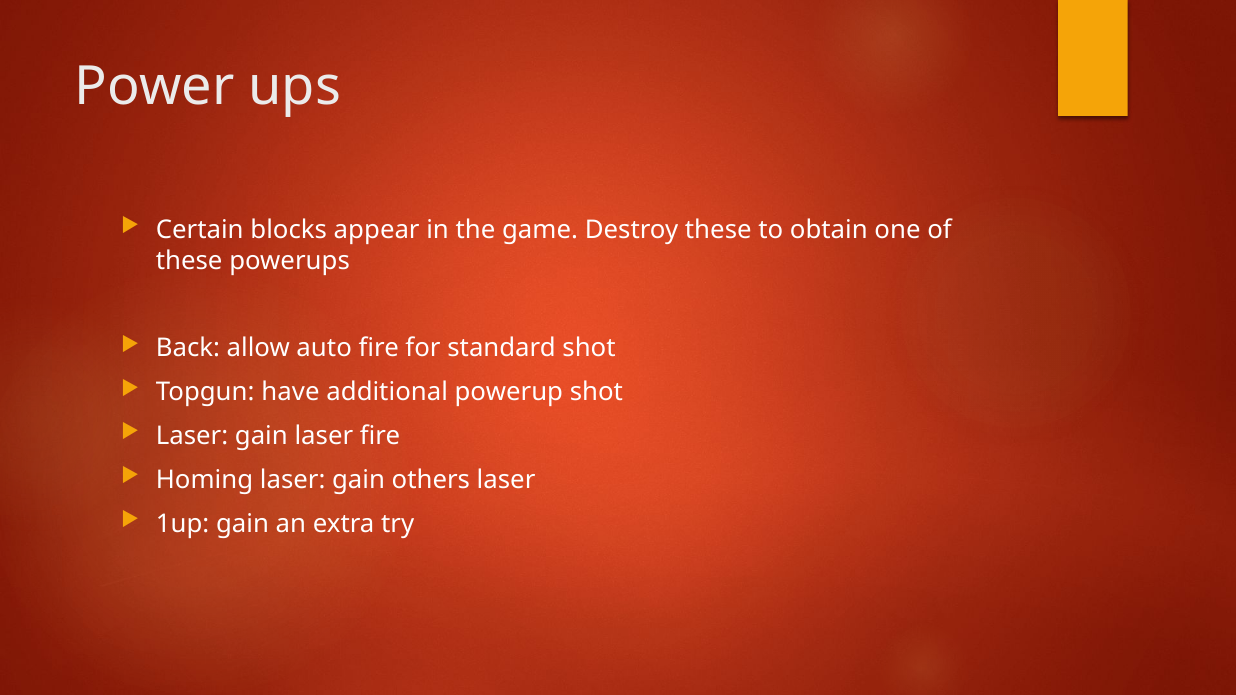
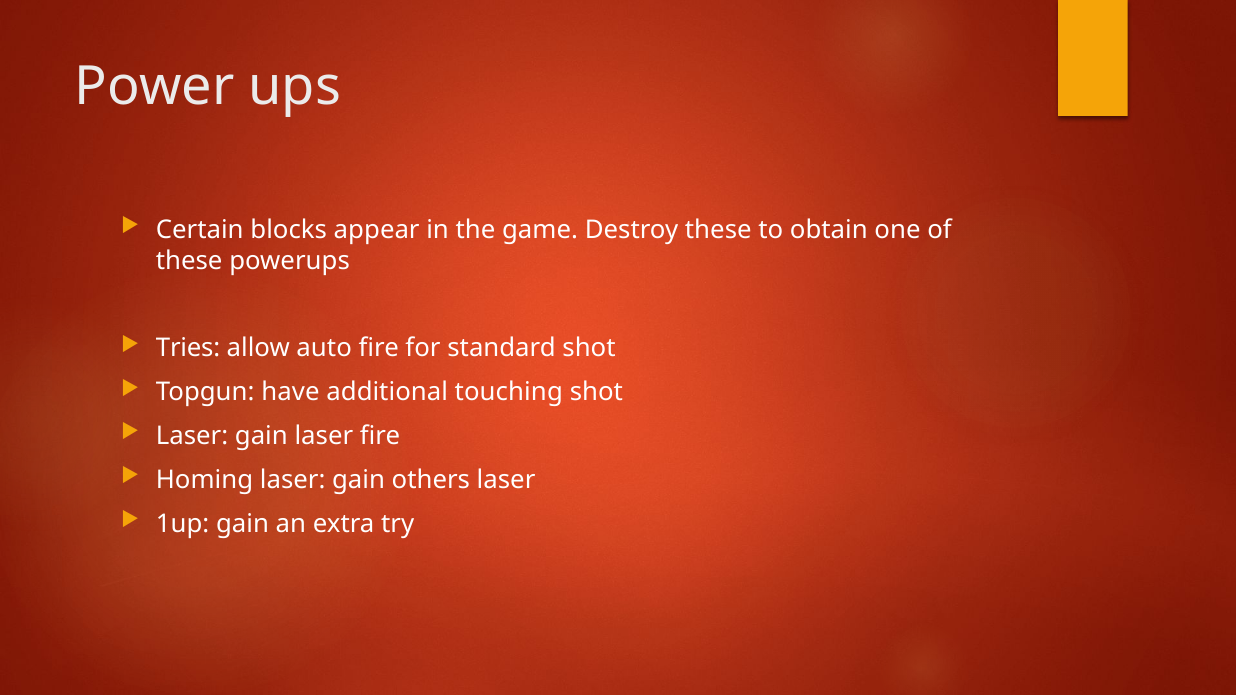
Back: Back -> Tries (188, 349)
powerup: powerup -> touching (509, 392)
